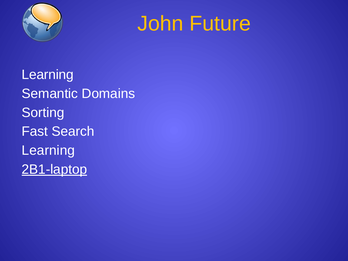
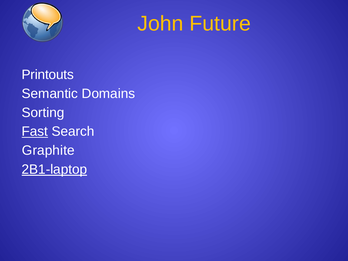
Learning: Learning -> Printouts (48, 75)
Fast underline: none -> present (35, 131)
Learning: Learning -> Graphite (48, 150)
